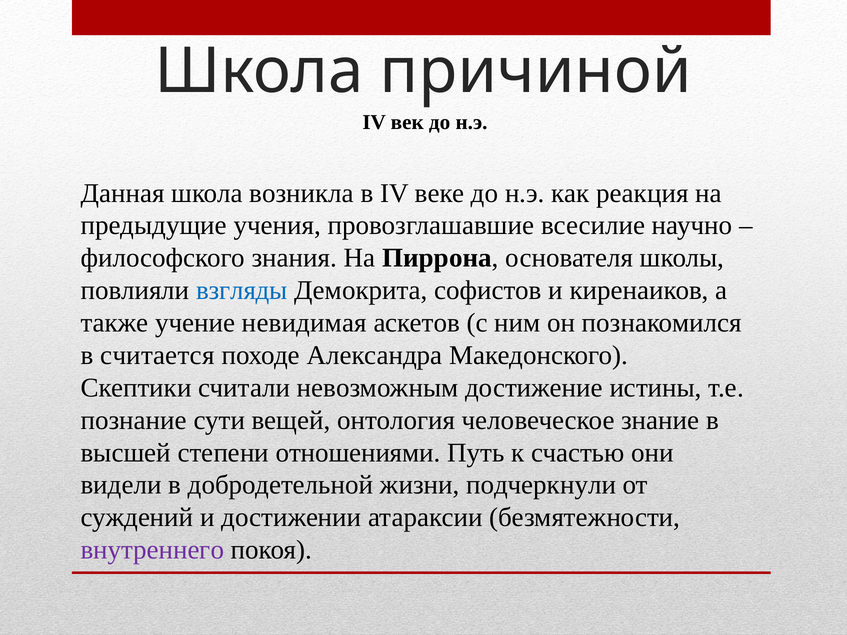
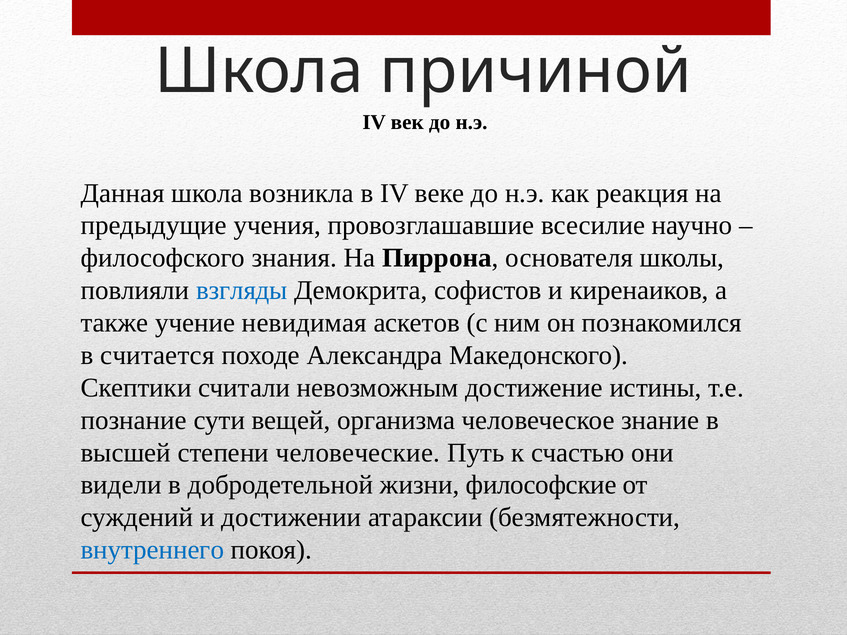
онтология: онтология -> организма (396, 420)
отношениями: отношениями -> человеческие (358, 453)
подчеркнули: подчеркнули -> философские (541, 485)
внутреннего colour: purple -> blue (152, 550)
